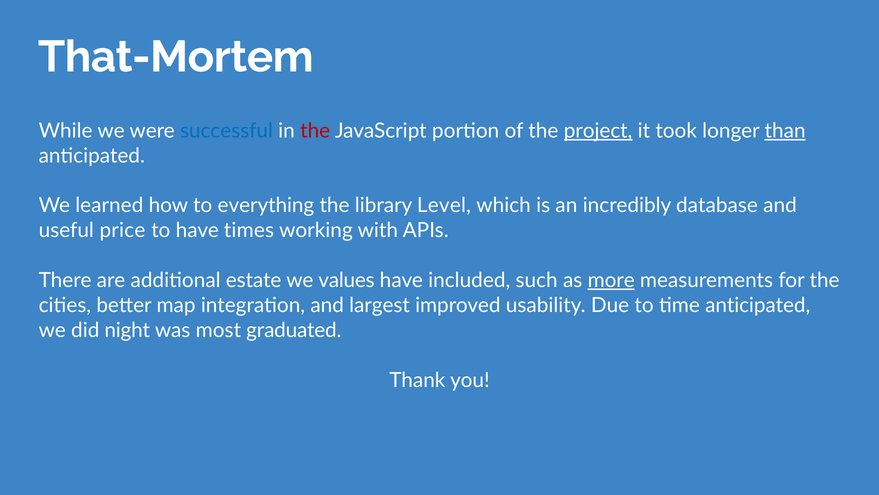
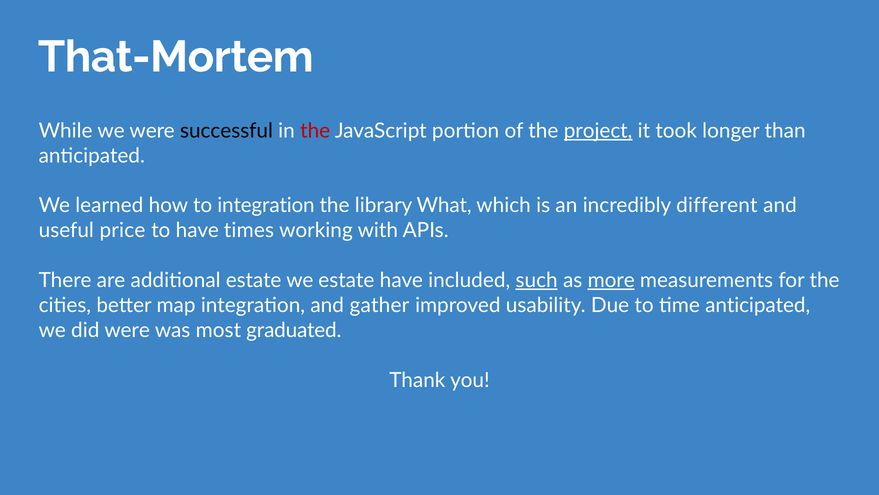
successful colour: blue -> black (227, 131)
than underline: present -> none (785, 131)
to everything: everything -> integration (266, 205)
Level: Level -> What (444, 205)
database: database -> different (717, 205)
we values: values -> estate (346, 280)
such underline: none -> present (537, 280)
largest: largest -> gather (379, 305)
did night: night -> were (127, 330)
